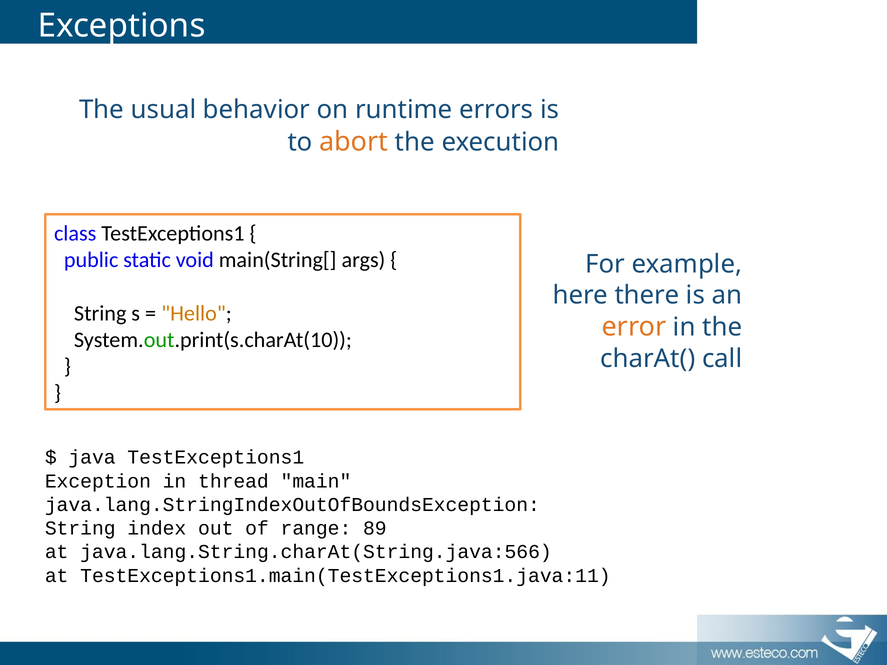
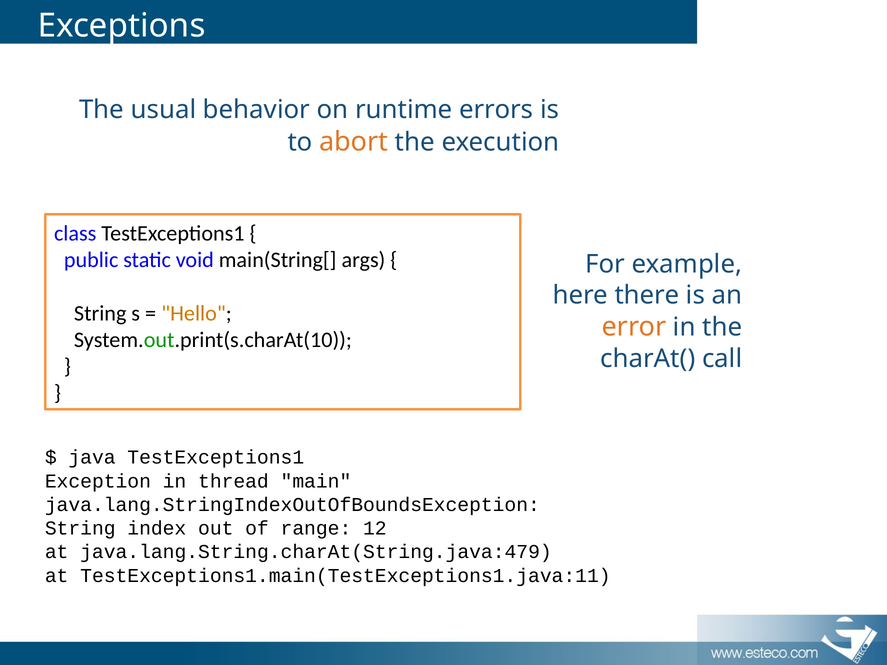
89: 89 -> 12 (375, 528)
java.lang.String.charAt(String.java:566: java.lang.String.charAt(String.java:566 -> java.lang.String.charAt(String.java:479 (316, 552)
